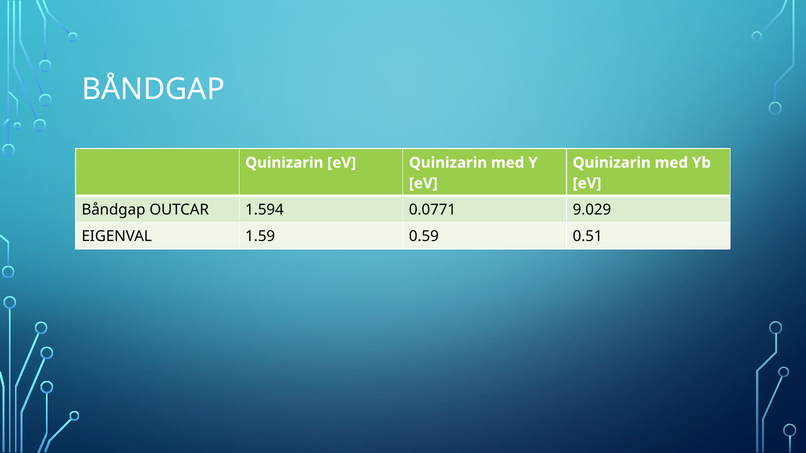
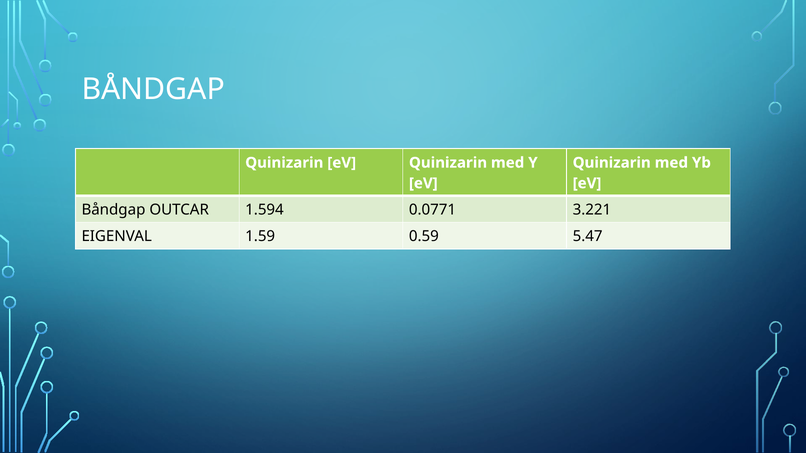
9.029: 9.029 -> 3.221 (592, 210)
0.51: 0.51 -> 5.47 (588, 237)
